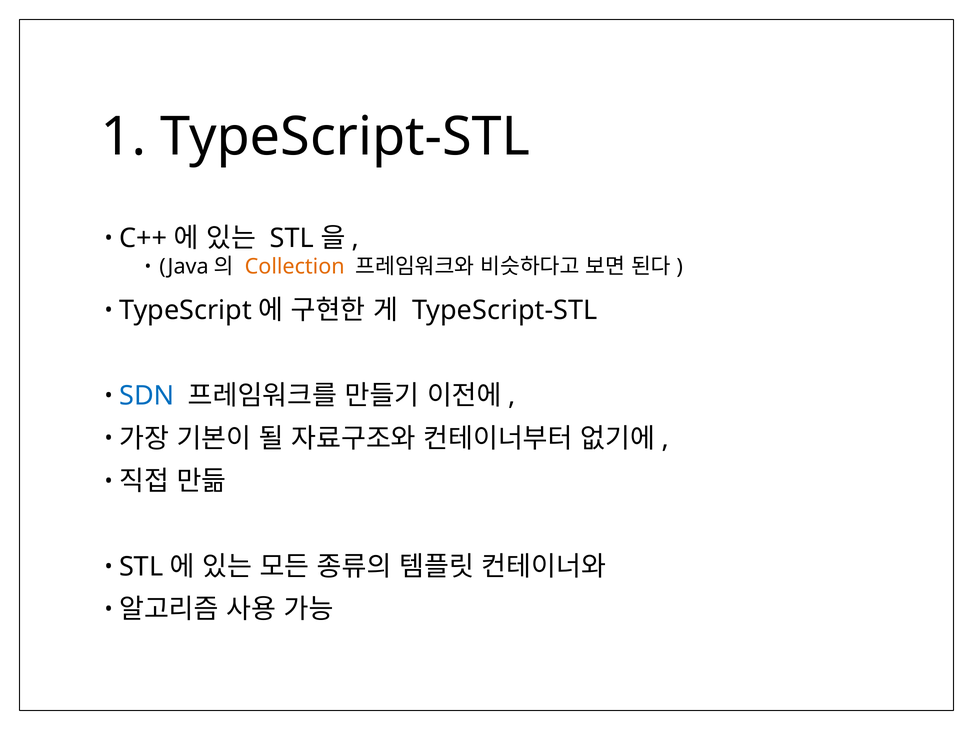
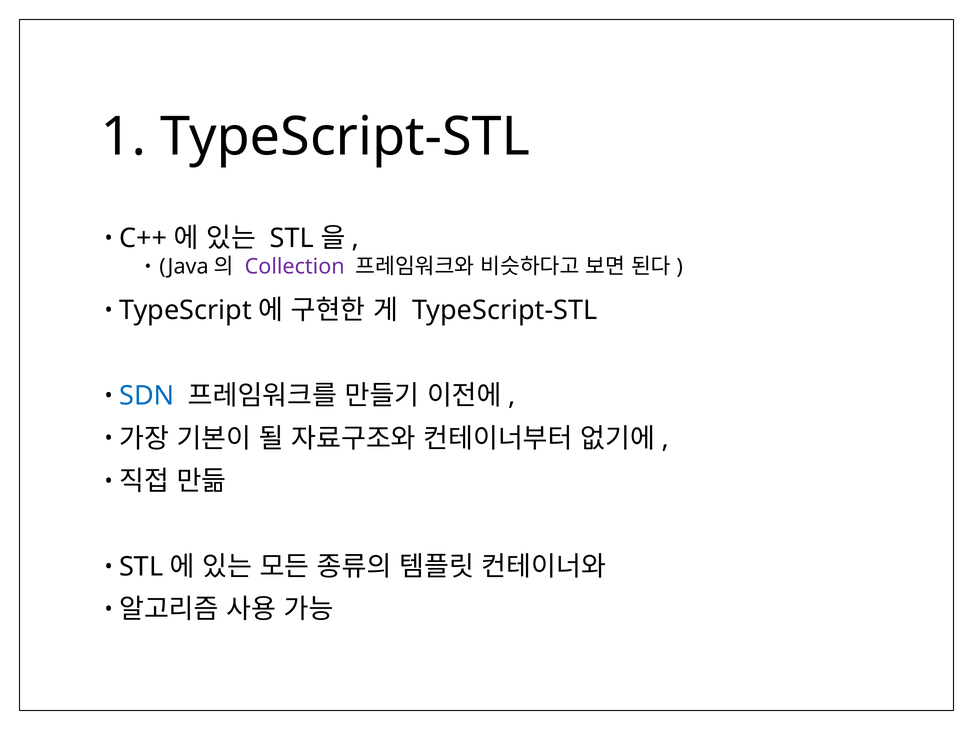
Collection colour: orange -> purple (295, 267)
